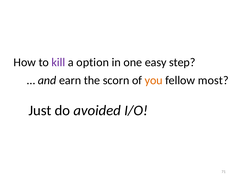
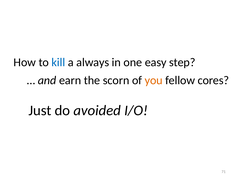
kill colour: purple -> blue (58, 62)
option: option -> always (93, 62)
most: most -> cores (213, 80)
